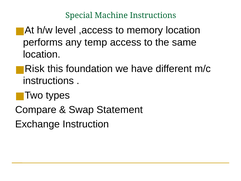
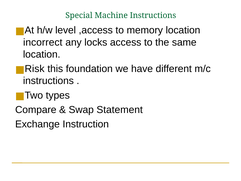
performs: performs -> incorrect (43, 42)
temp: temp -> locks (96, 42)
